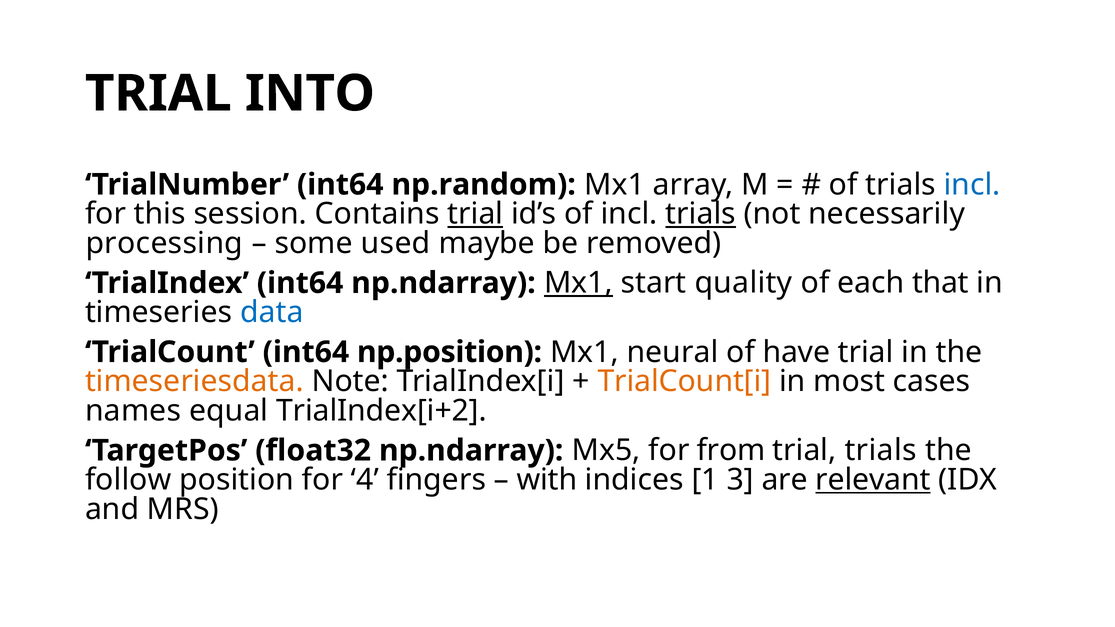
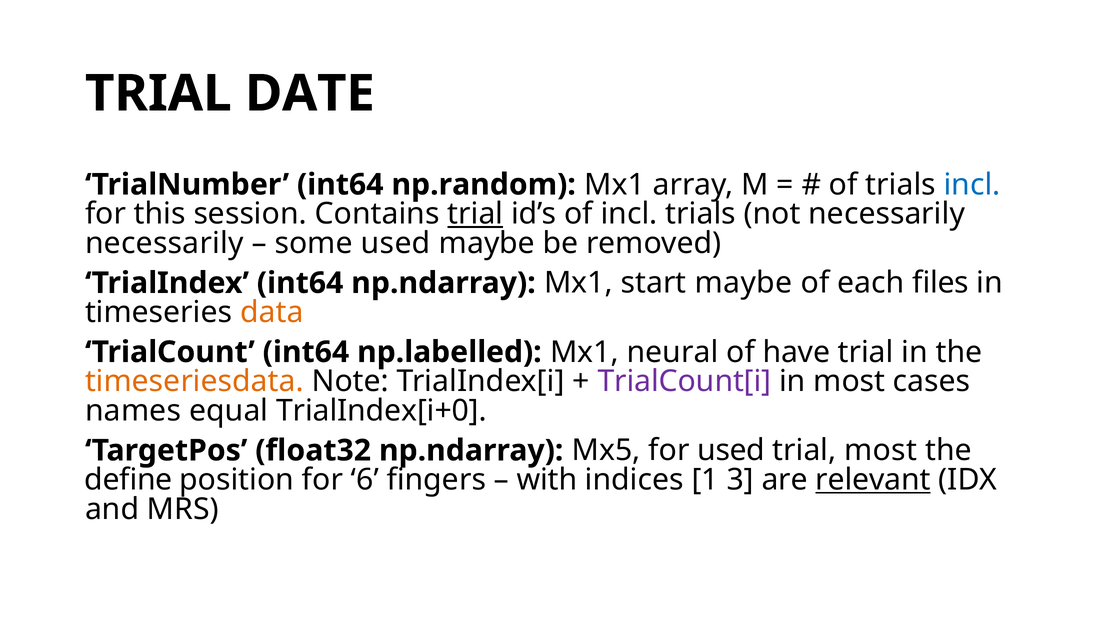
INTO: INTO -> DATE (310, 94)
trials underline: present -> none (701, 214)
processing: processing -> necessarily (164, 243)
Mx1 underline: present -> none (578, 283)
start quality: quality -> maybe (743, 283)
that: that -> files (941, 283)
data colour: blue -> orange (272, 312)
np.position: np.position -> np.labelled (449, 352)
TrialCount[i colour: orange -> purple (684, 382)
TrialIndex[i+2: TrialIndex[i+2 -> TrialIndex[i+0 (382, 411)
for from: from -> used (731, 451)
trial trials: trials -> most (881, 451)
follow: follow -> define (128, 480)
4: 4 -> 6 (365, 480)
